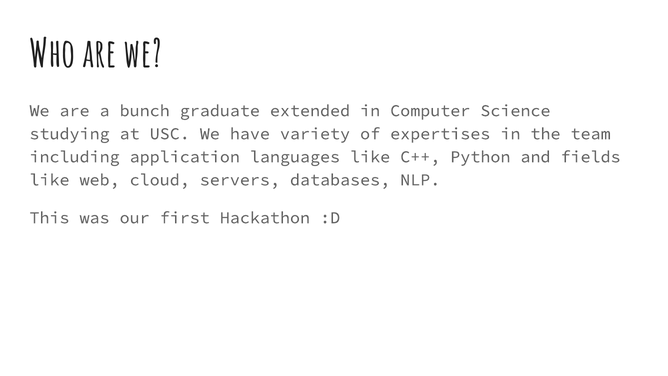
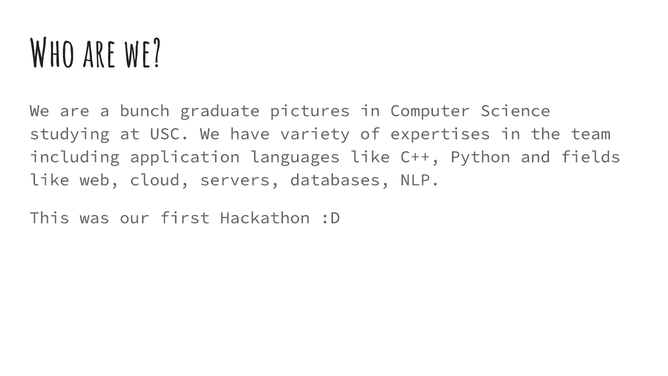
extended: extended -> pictures (310, 111)
